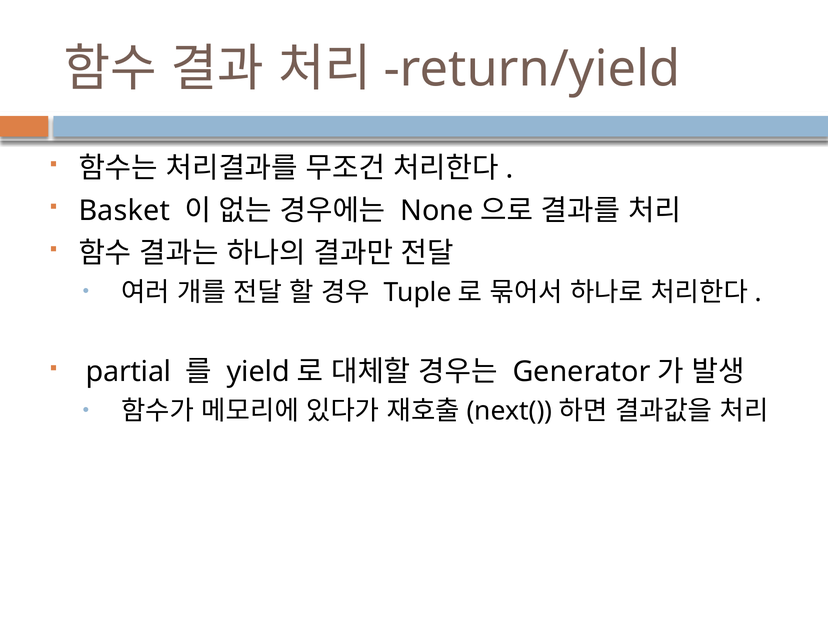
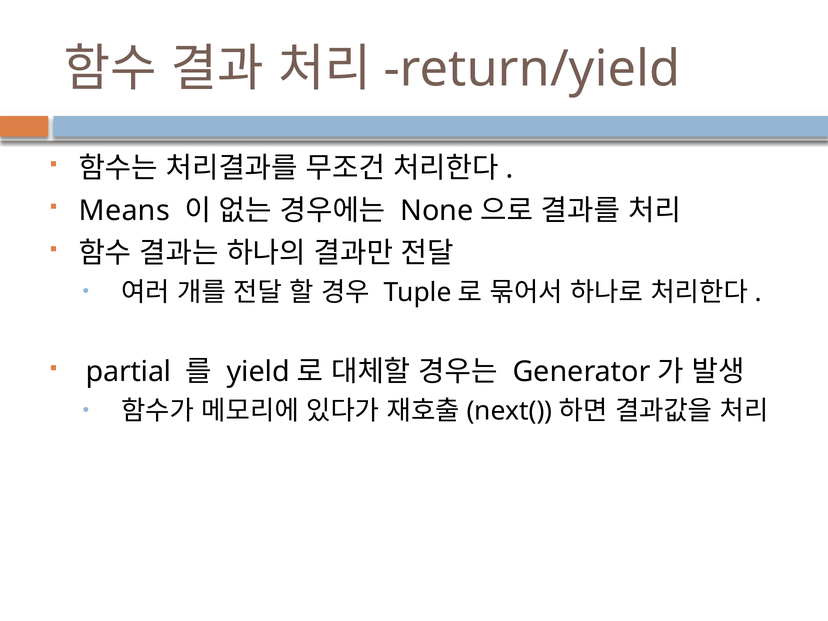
Basket: Basket -> Means (124, 211)
